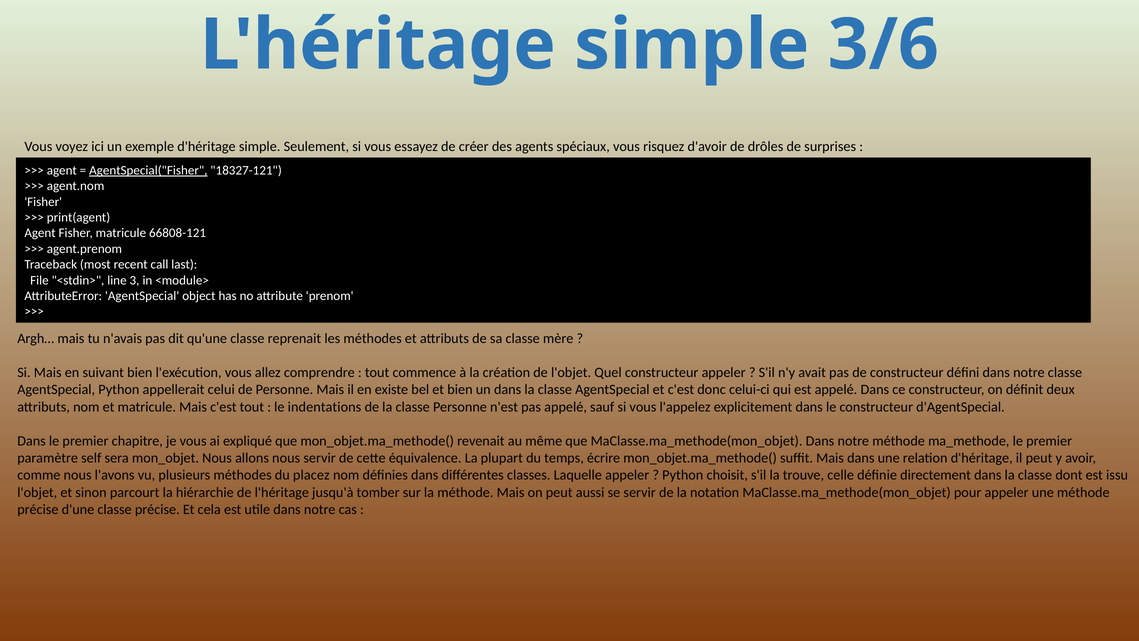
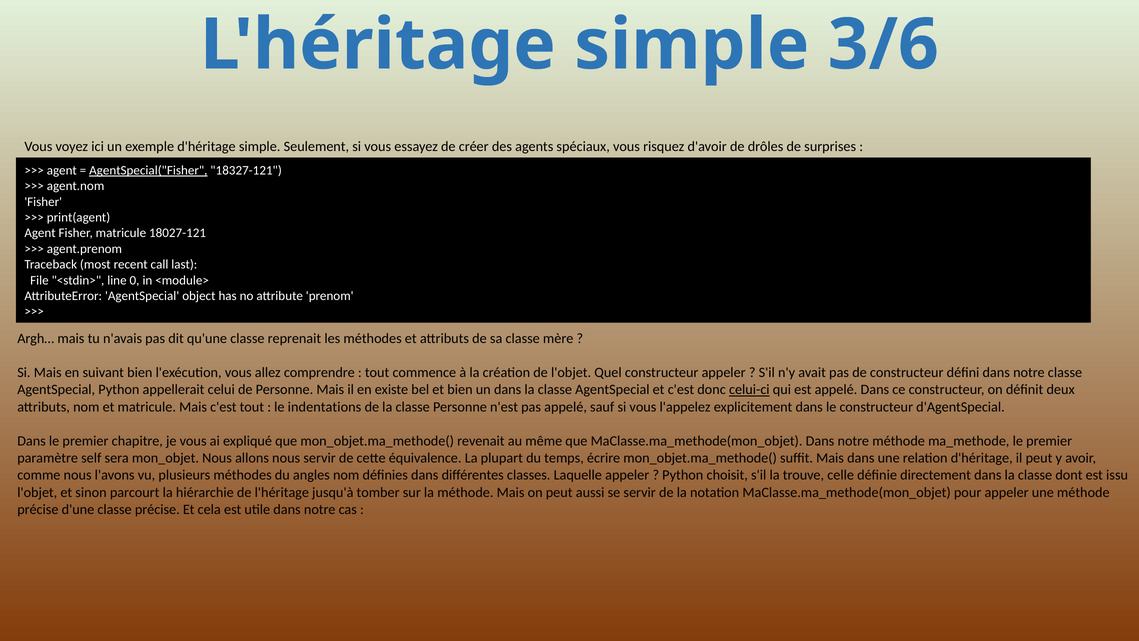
66808-121: 66808-121 -> 18027-121 (178, 233)
3: 3 -> 0 (135, 280)
celui-ci underline: none -> present (749, 390)
placez: placez -> angles (311, 475)
